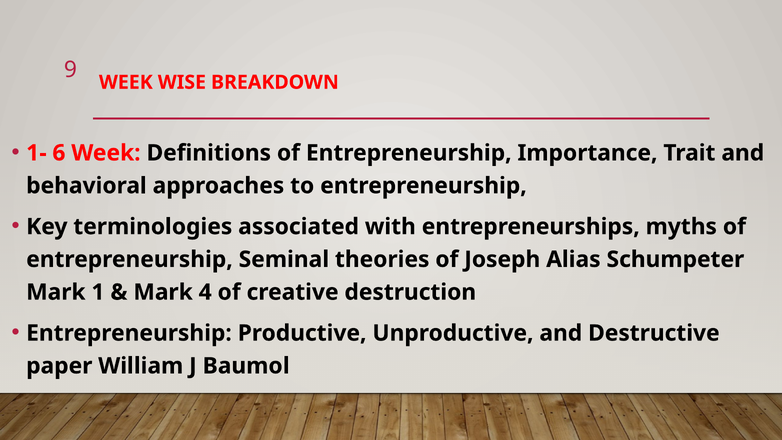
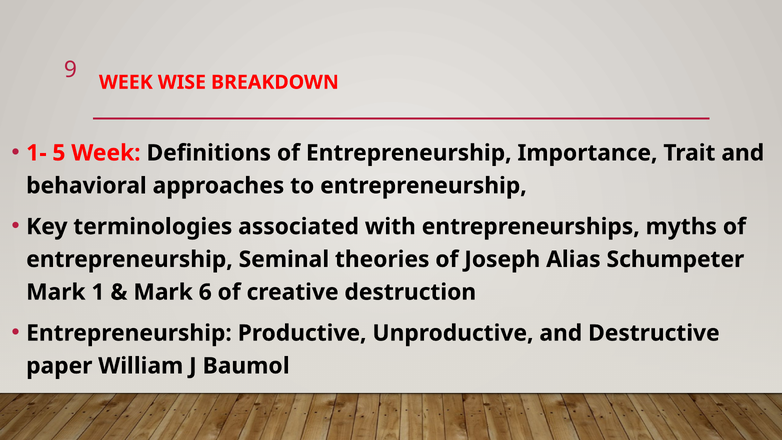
6: 6 -> 5 (59, 153)
4: 4 -> 6 (205, 292)
